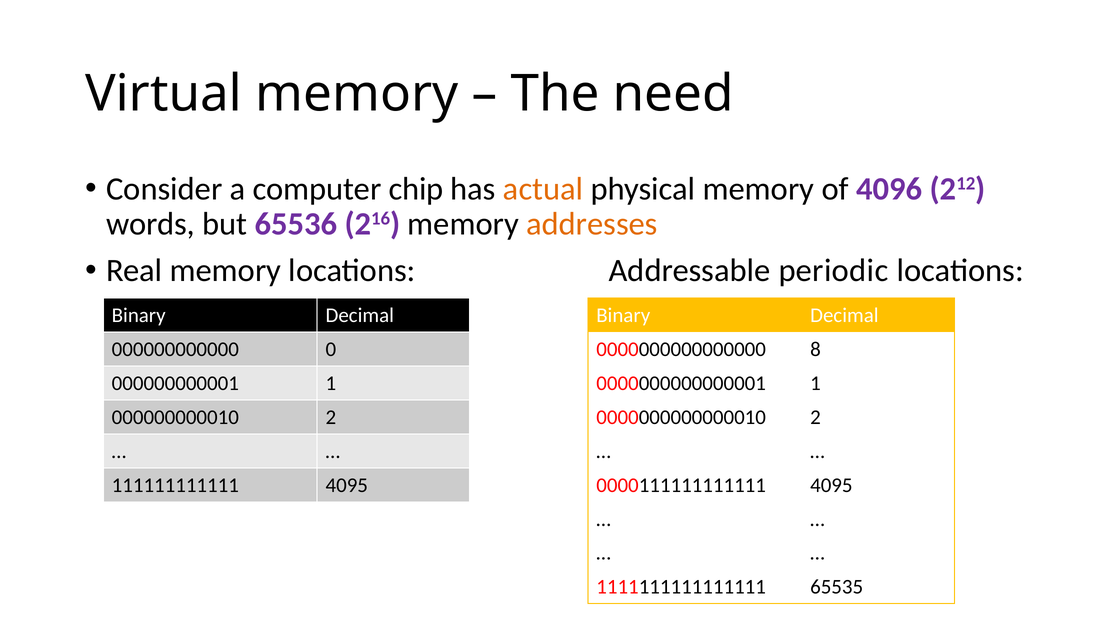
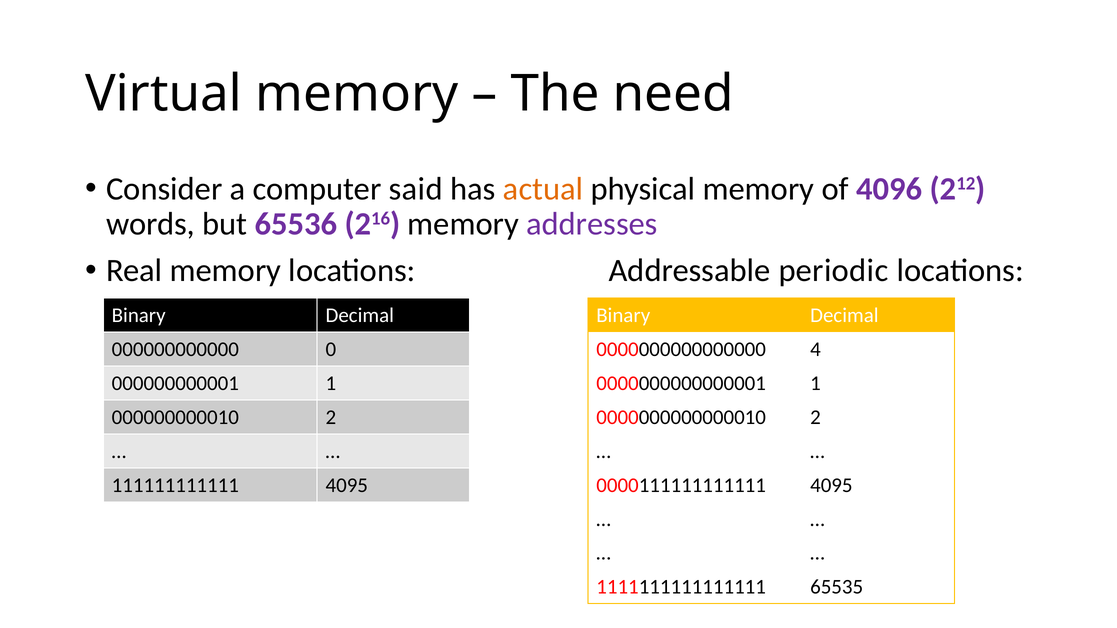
chip: chip -> said (416, 189)
addresses colour: orange -> purple (592, 224)
8: 8 -> 4 (815, 349)
